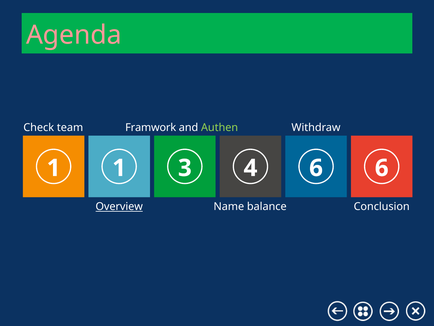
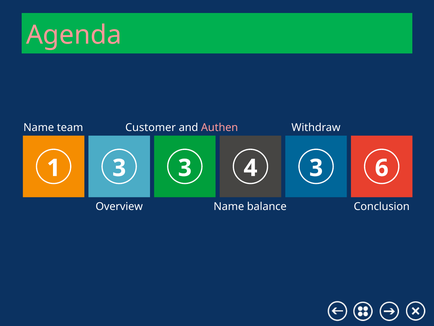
Check: Check -> Name (39, 127)
Framwork: Framwork -> Customer (151, 127)
Authen colour: light green -> pink (220, 127)
1 1: 1 -> 3 (119, 168)
4 6: 6 -> 3 (316, 168)
Overview underline: present -> none (119, 206)
